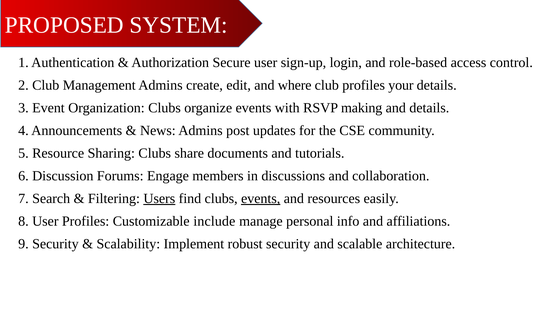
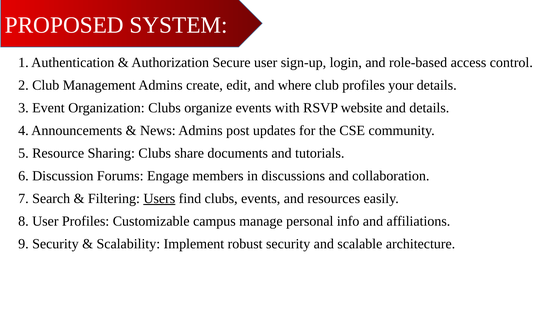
making: making -> website (362, 108)
events underline: present -> none (261, 198)
include: include -> campus (214, 221)
